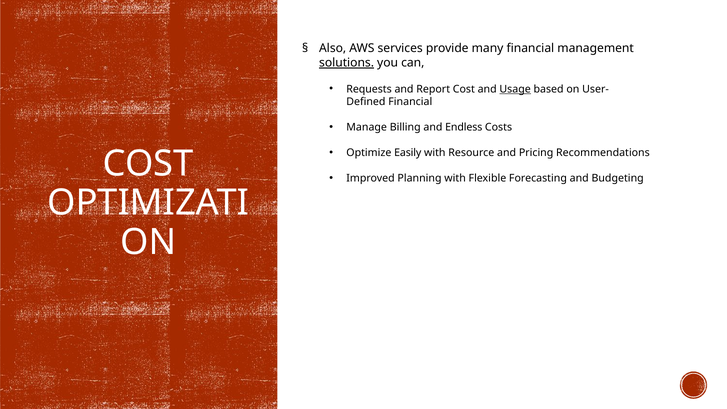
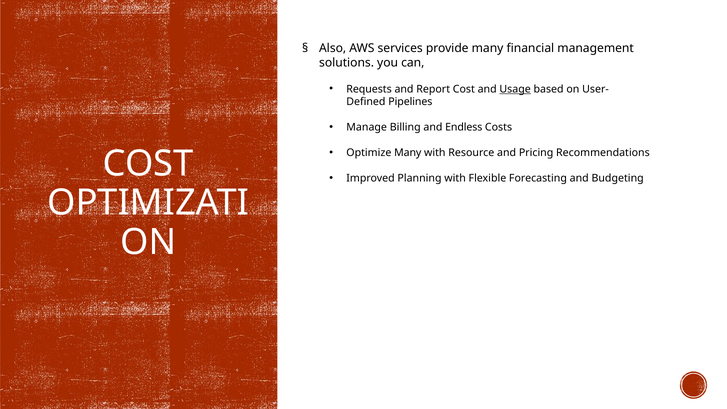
solutions underline: present -> none (347, 63)
Financial: Financial -> Pipelines (410, 102)
Optimize Easily: Easily -> Many (408, 153)
